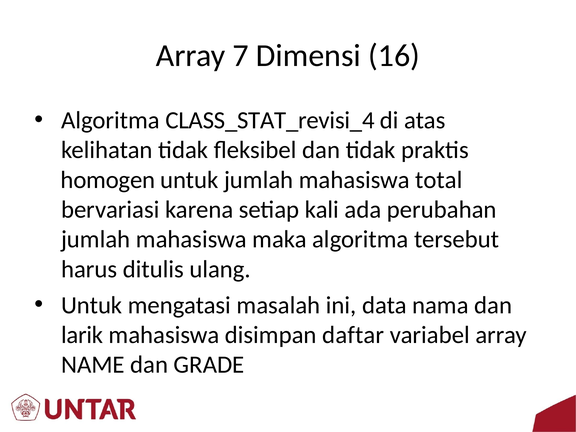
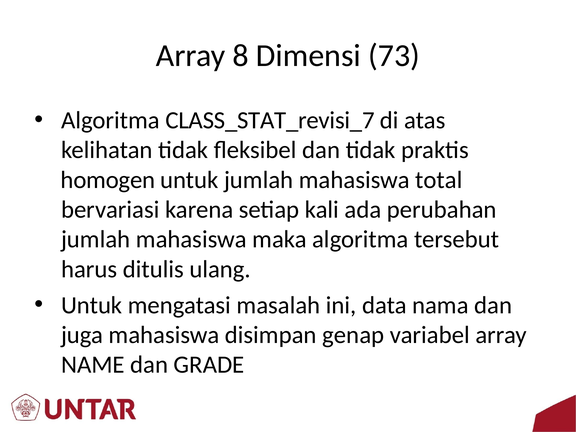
7: 7 -> 8 (241, 56)
16: 16 -> 73 (394, 56)
CLASS_STAT_revisi_4: CLASS_STAT_revisi_4 -> CLASS_STAT_revisi_7 (270, 120)
larik: larik -> juga (82, 335)
daftar: daftar -> genap (353, 335)
